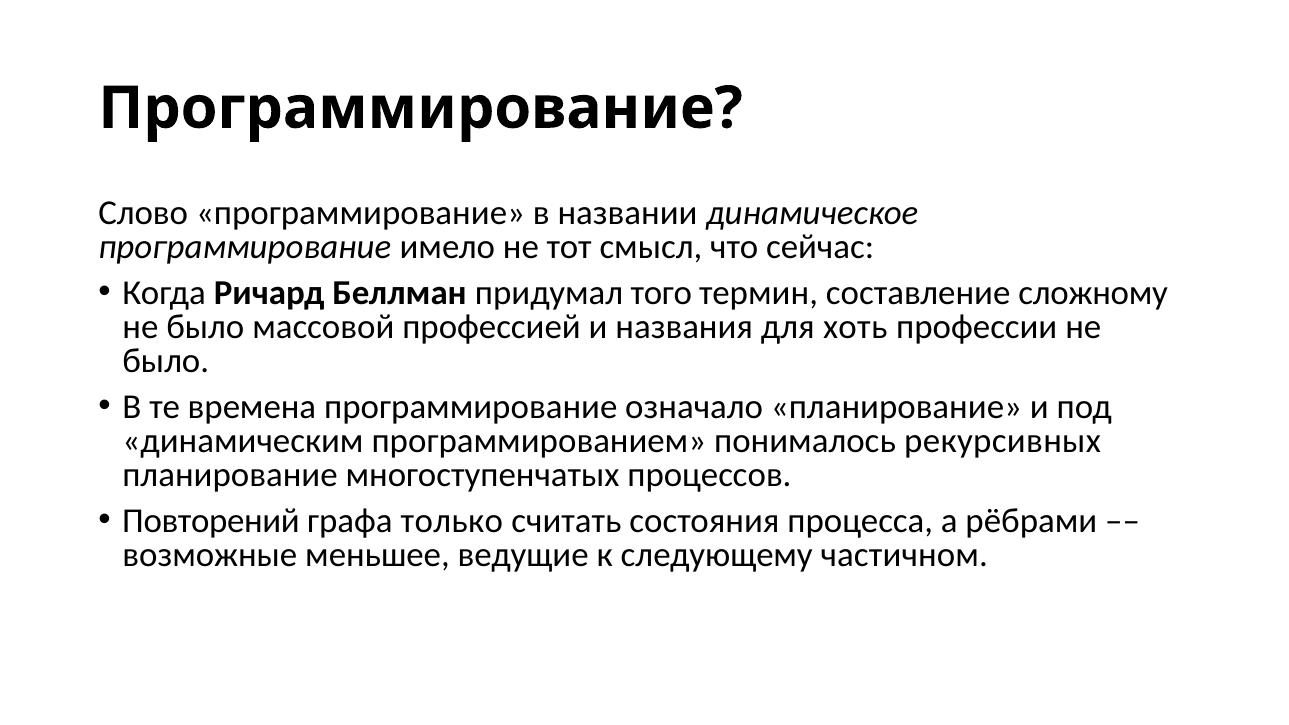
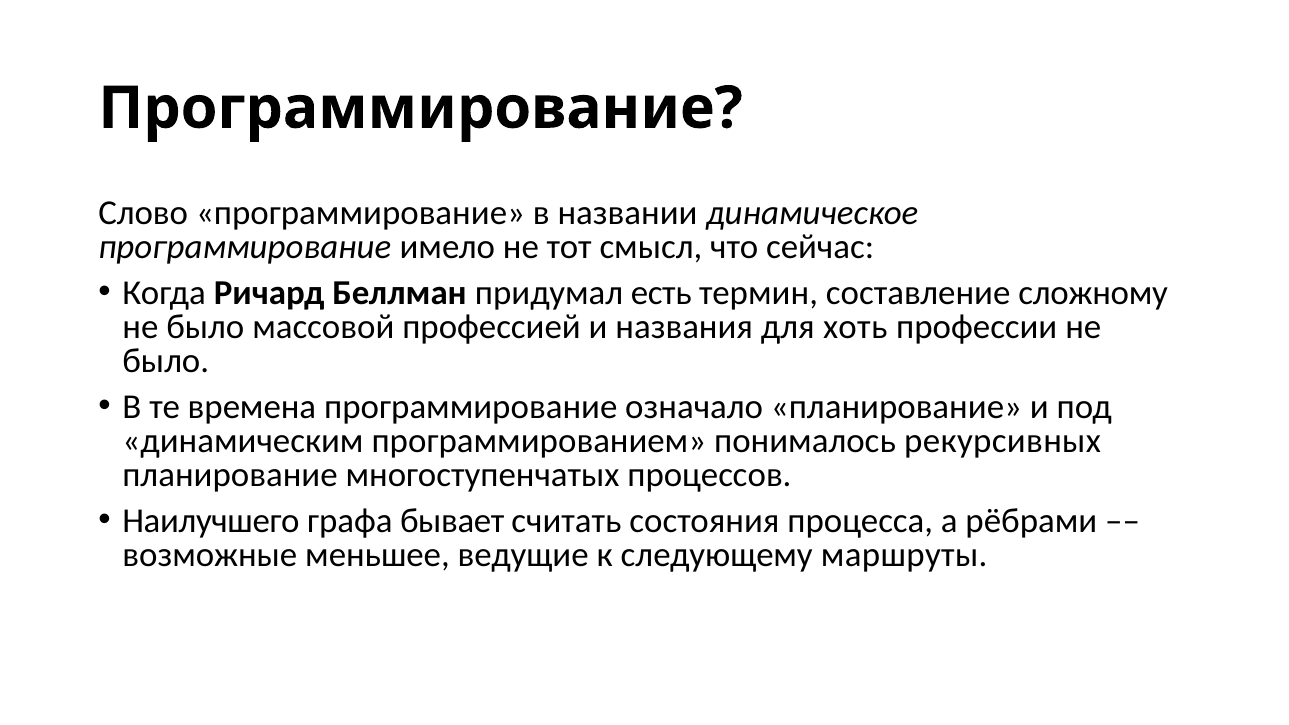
того: того -> есть (661, 293)
Повторений: Повторений -> Наилучшего (211, 521)
только: только -> бывает (452, 521)
частичном: частичном -> маршруты (904, 555)
